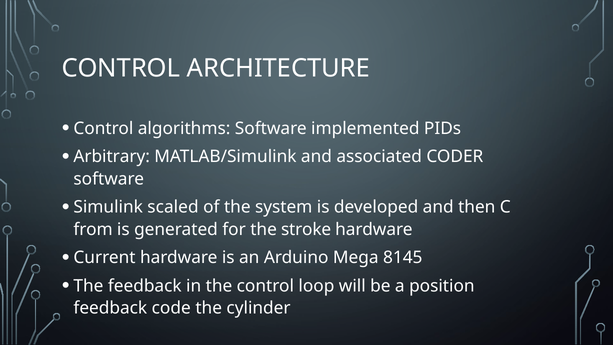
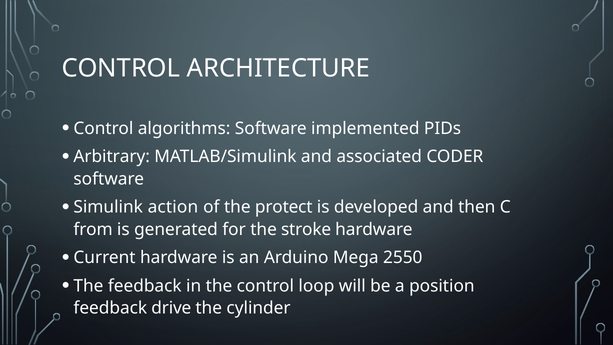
scaled: scaled -> action (173, 207)
system: system -> protect (284, 207)
8145: 8145 -> 2550 (403, 258)
code: code -> drive (171, 308)
